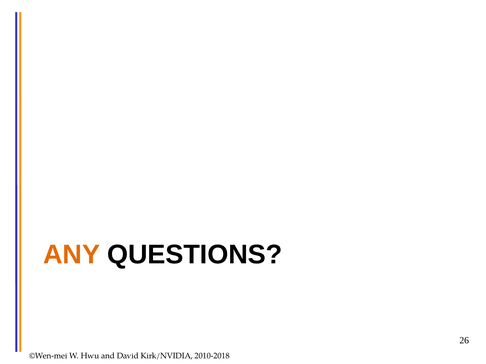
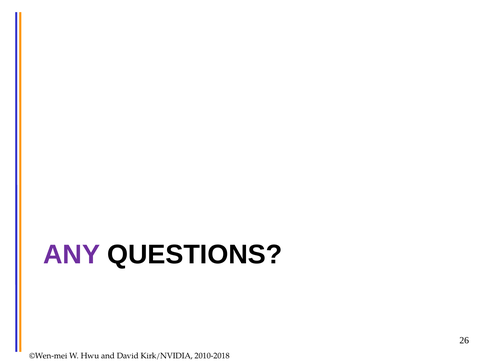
ANY colour: orange -> purple (72, 255)
